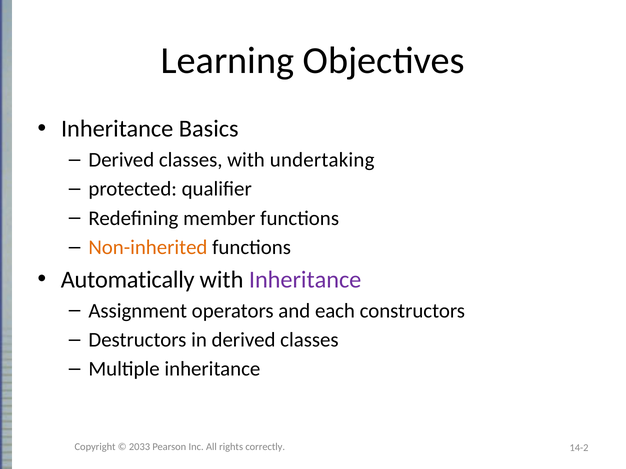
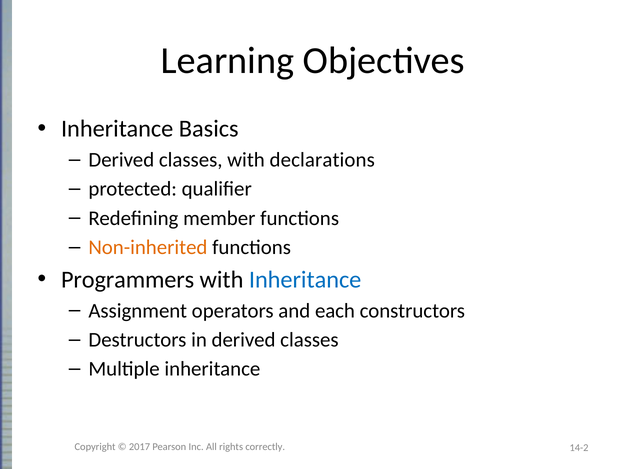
undertaking: undertaking -> declarations (322, 160)
Automatically: Automatically -> Programmers (128, 280)
Inheritance colour: purple -> blue (305, 280)
2033: 2033 -> 2017 (140, 447)
